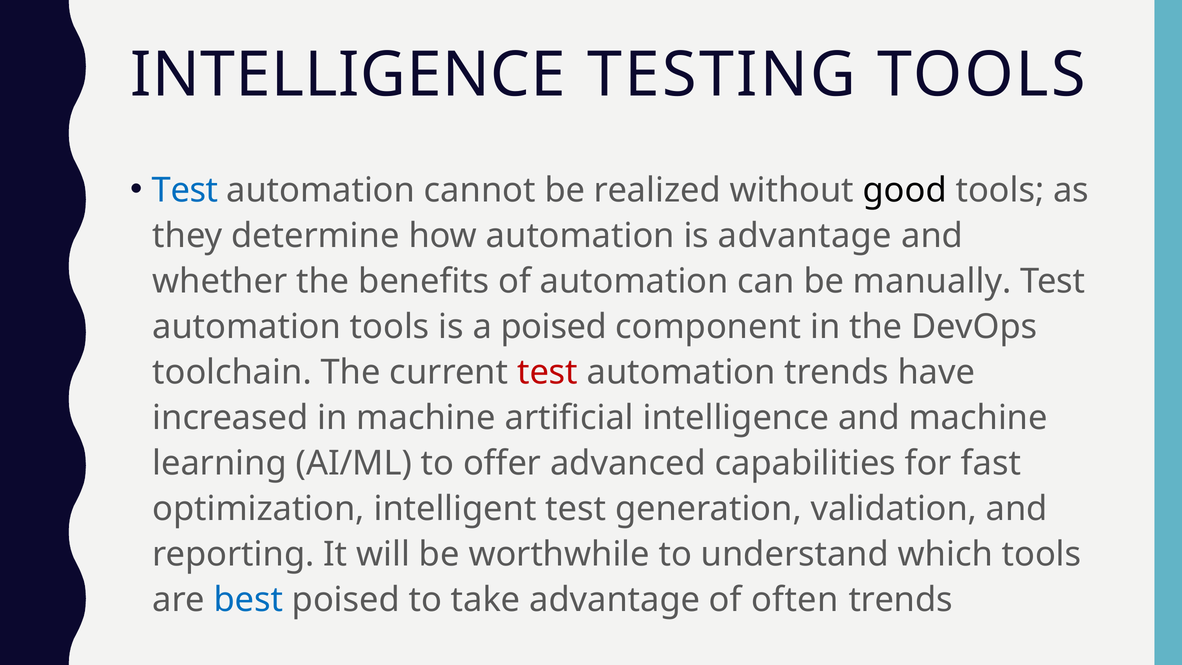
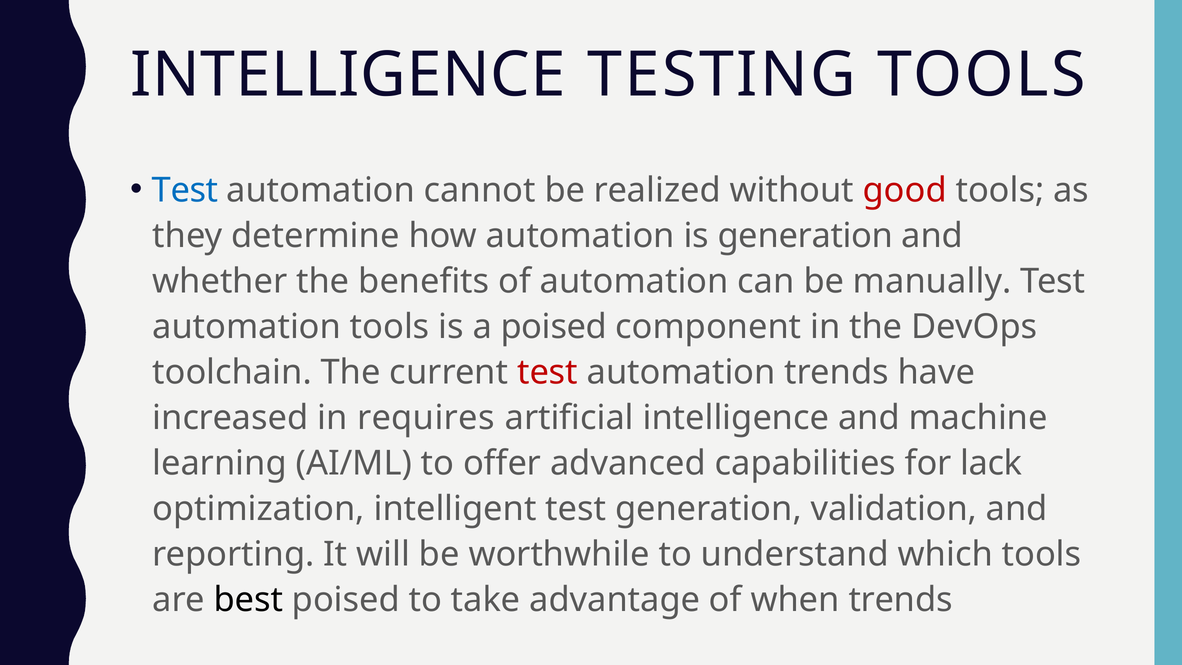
good colour: black -> red (905, 190)
is advantage: advantage -> generation (805, 236)
in machine: machine -> requires (426, 418)
fast: fast -> lack (991, 463)
best colour: blue -> black (248, 600)
often: often -> when (795, 600)
